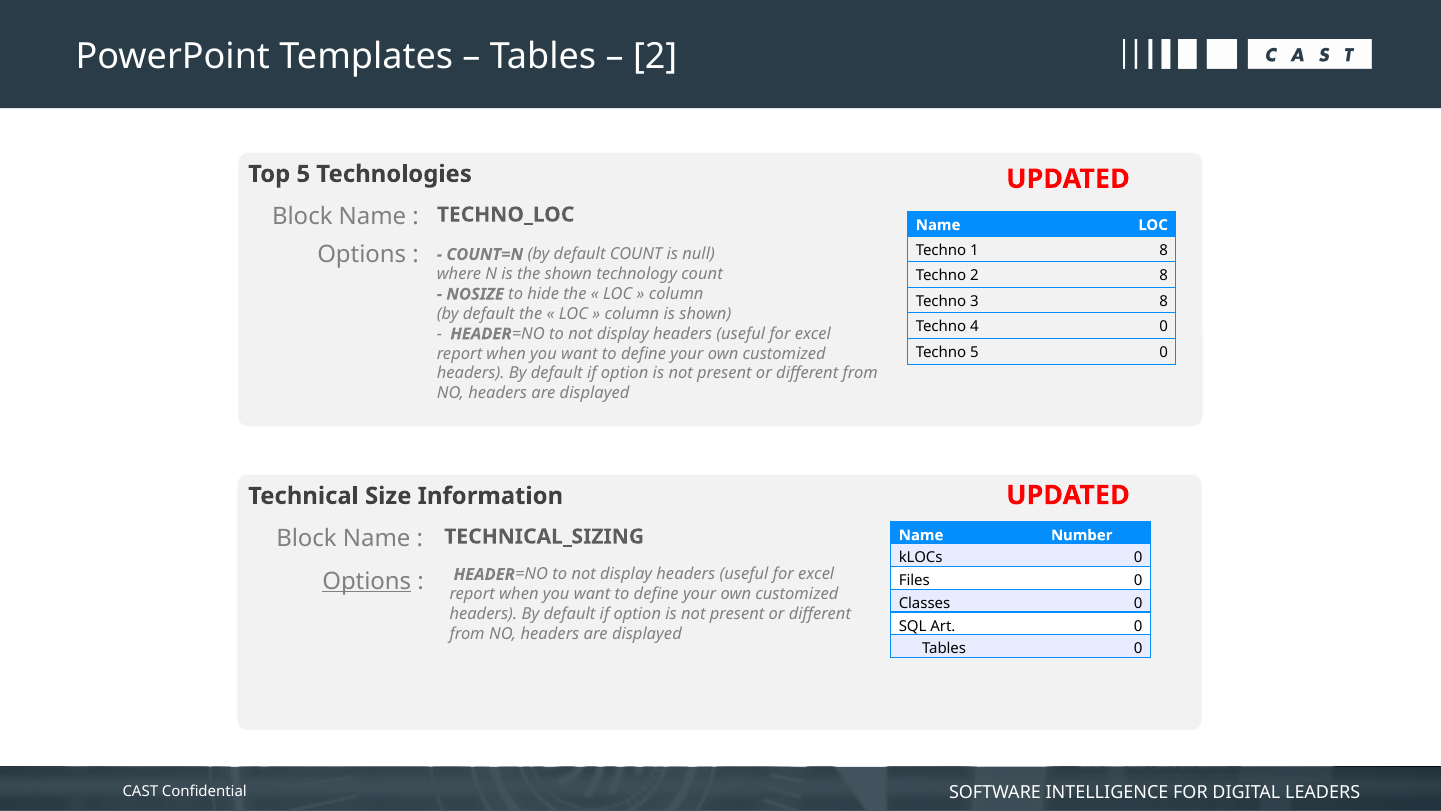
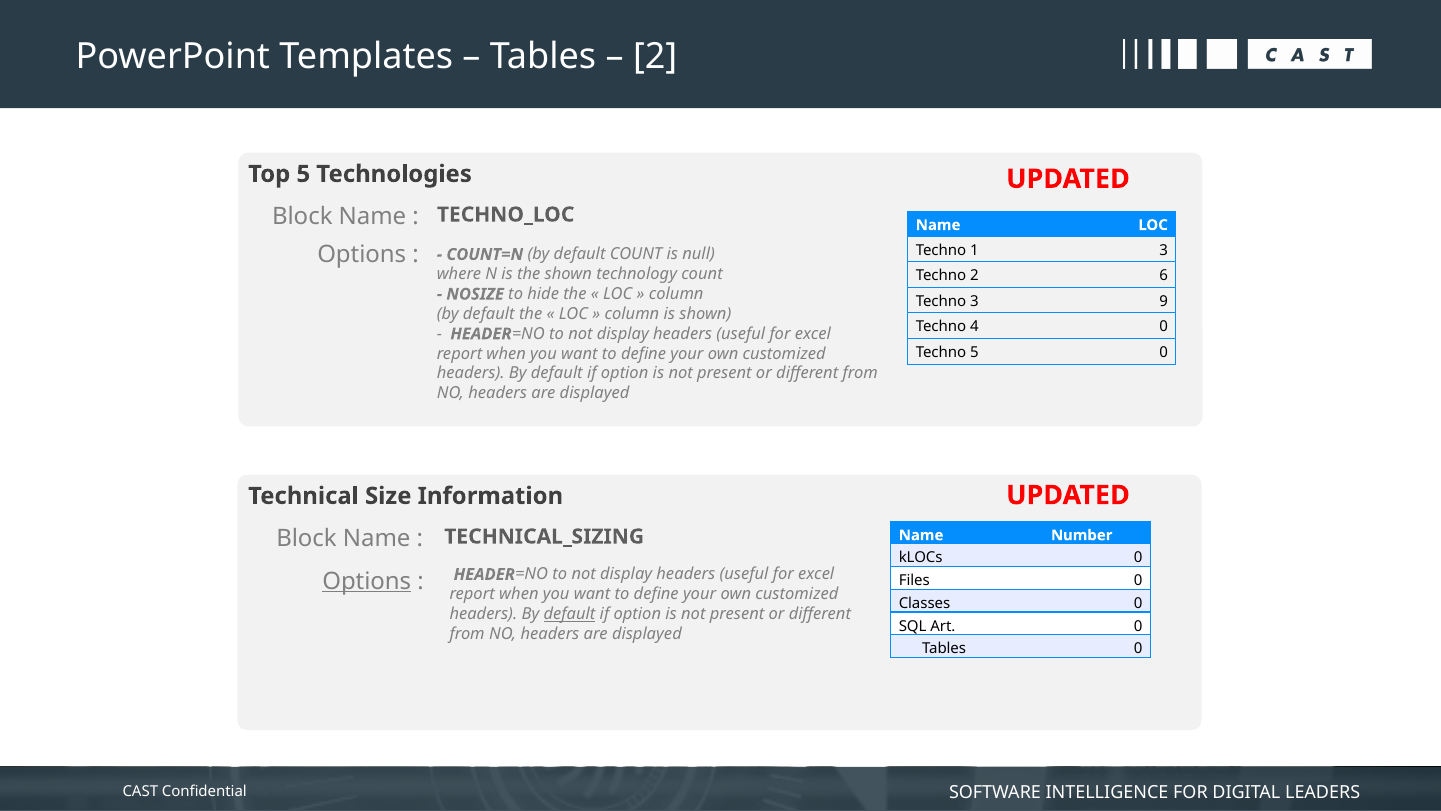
1 8: 8 -> 3 (1164, 251)
2 8: 8 -> 6 (1164, 275)
3 8: 8 -> 9 (1164, 301)
default underline: none -> present (569, 614)
